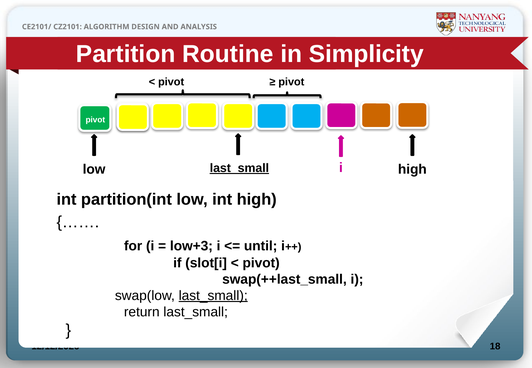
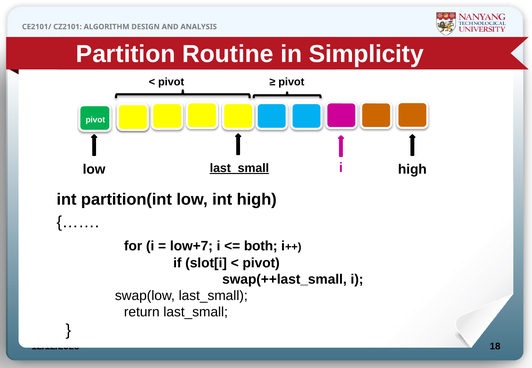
low+3: low+3 -> low+7 (191, 246)
until: until -> both (261, 246)
last_small underline: present -> none (213, 296)
